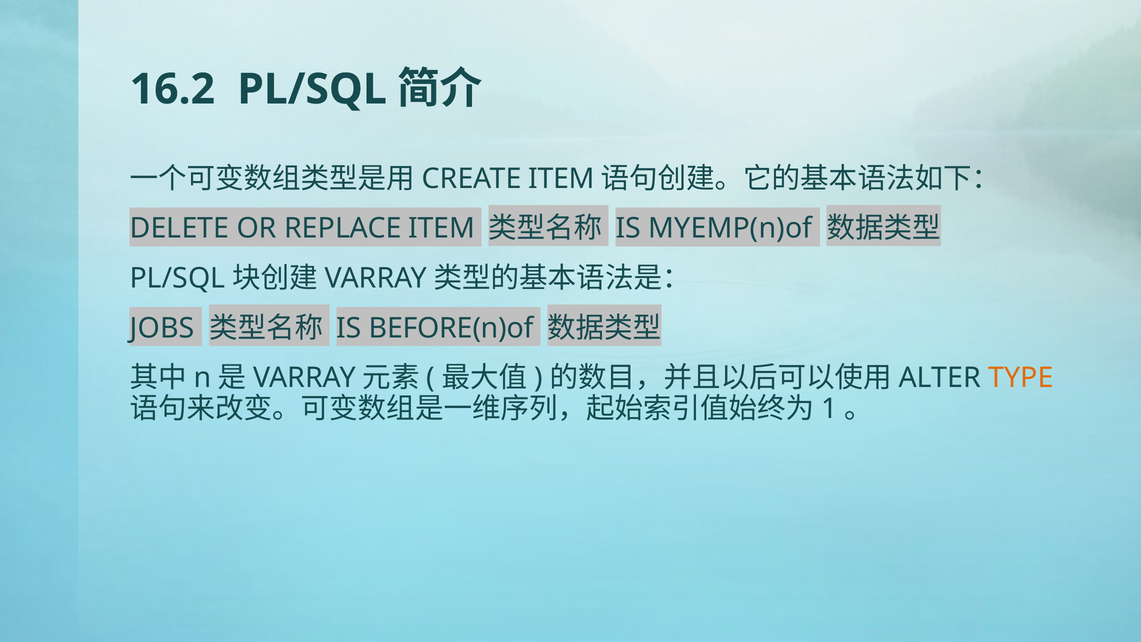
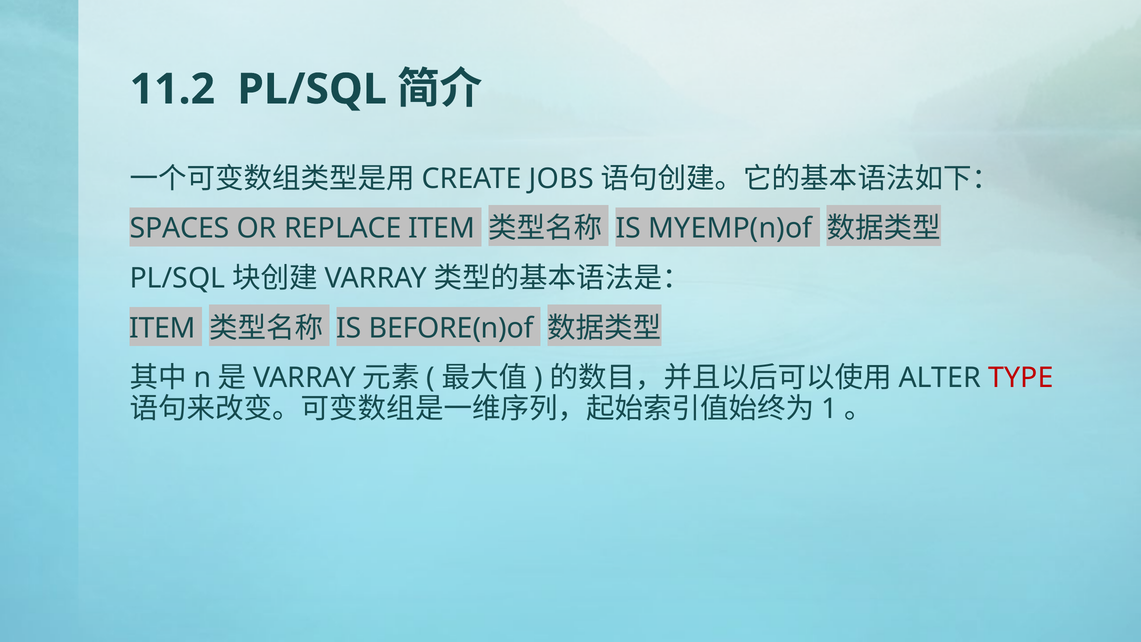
16.2: 16.2 -> 11.2 (172, 89)
CREATE ITEM: ITEM -> JOBS (561, 179)
DELETE: DELETE -> SPACES (180, 229)
JOBS: JOBS -> ITEM (162, 328)
TYPE colour: orange -> red (1021, 378)
